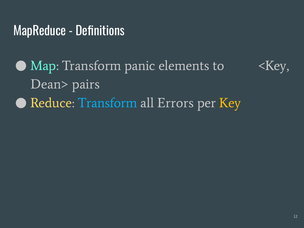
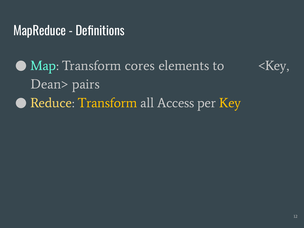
panic: panic -> cores (140, 66)
Transform colour: light blue -> yellow (108, 103)
Errors: Errors -> Access (176, 103)
